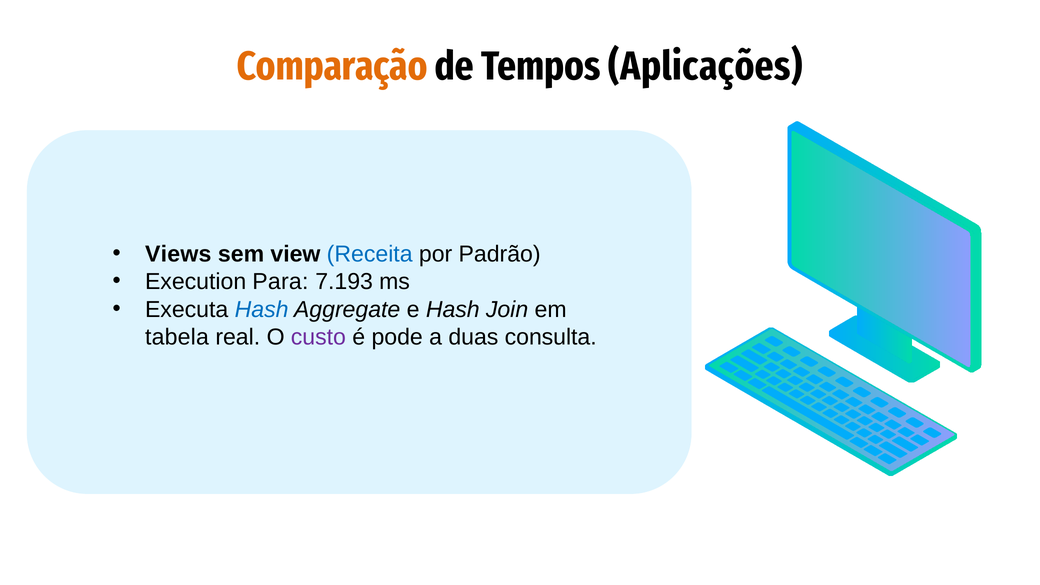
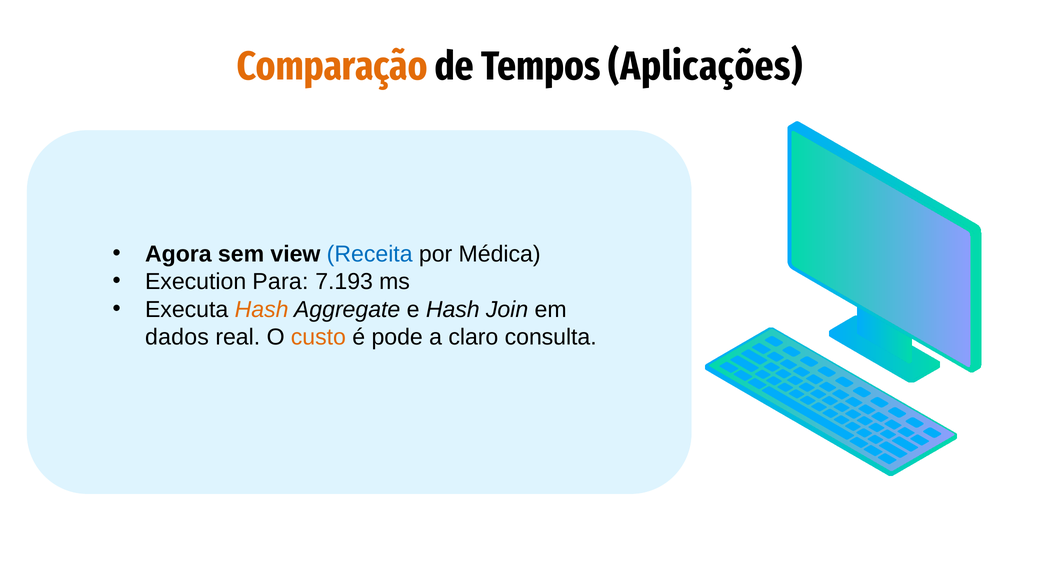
Views: Views -> Agora (178, 254)
Padrão: Padrão -> Médica (500, 254)
Hash colour: blue -> orange (262, 309)
tabela: tabela -> dados (177, 337)
custo colour: purple -> orange (318, 337)
duas: duas -> claro (473, 337)
